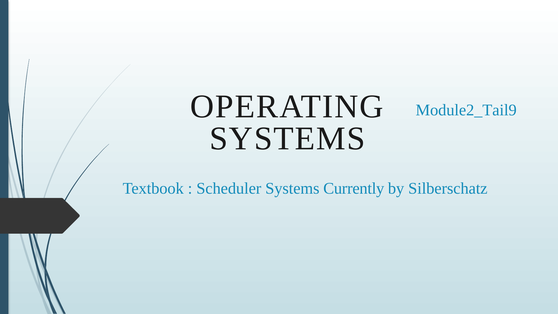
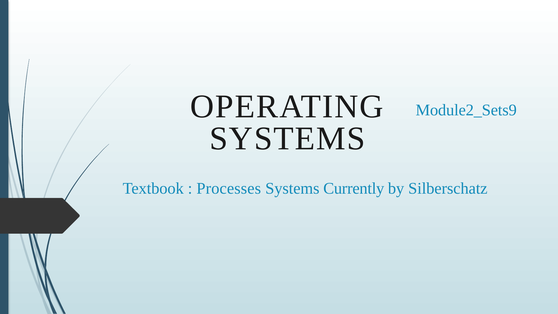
Module2_Tail9: Module2_Tail9 -> Module2_Sets9 (466, 110)
Scheduler: Scheduler -> Processes (229, 188)
